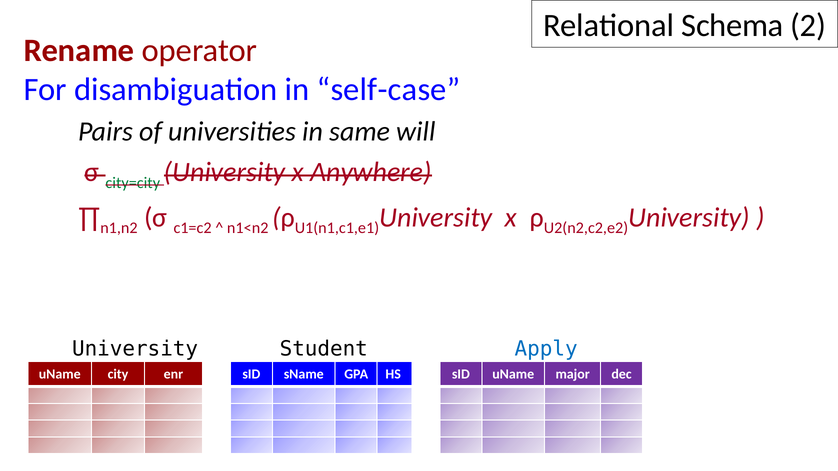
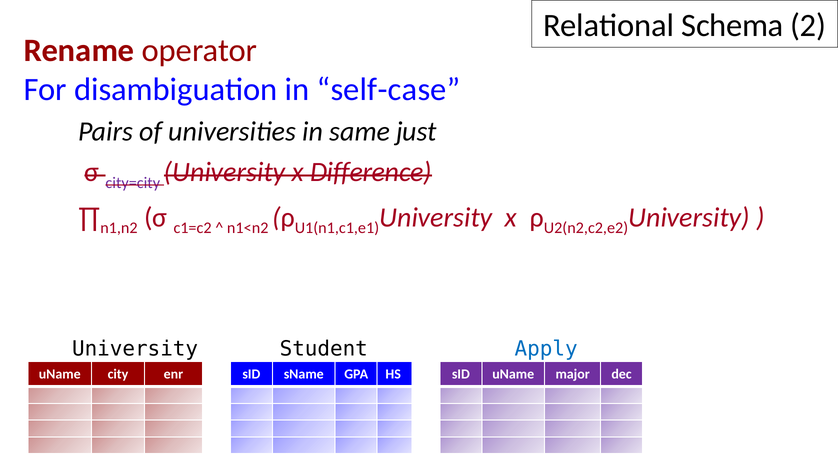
will: will -> just (416, 132)
city=city colour: green -> purple (133, 183)
Anywhere: Anywhere -> Difference (371, 172)
